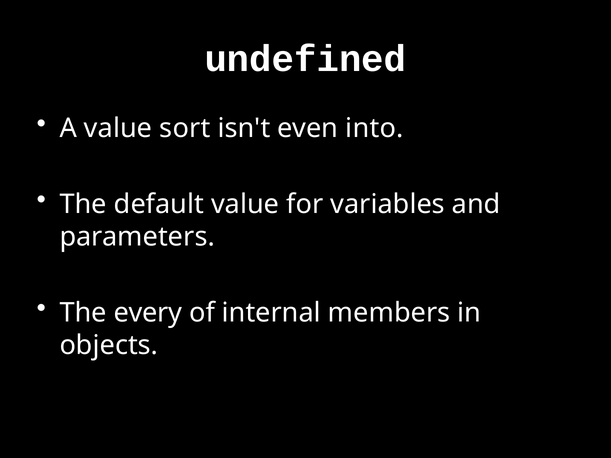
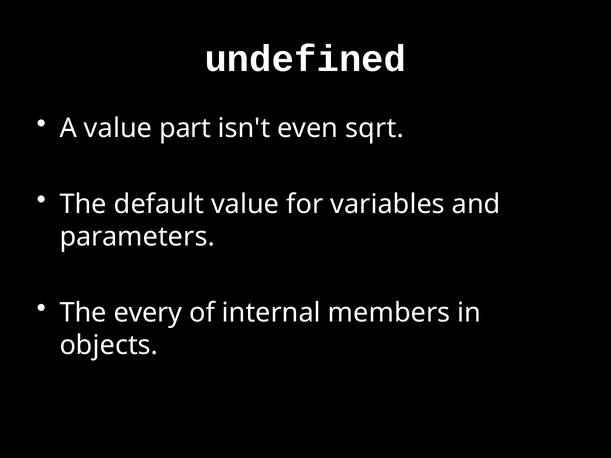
sort: sort -> part (185, 128)
into: into -> sqrt (375, 128)
